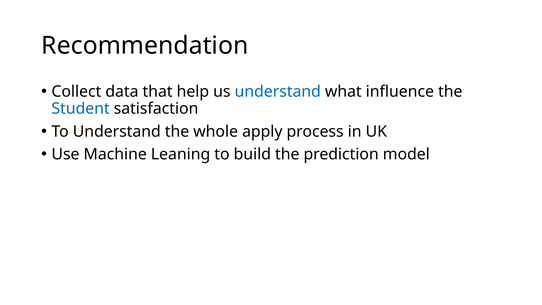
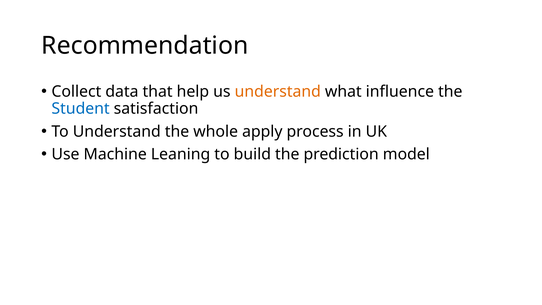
understand colour: blue -> orange (278, 92)
